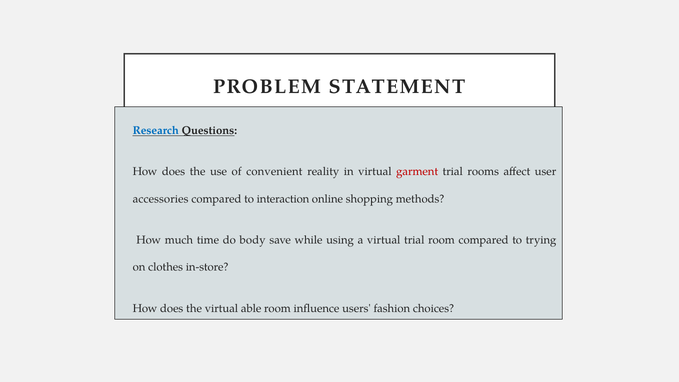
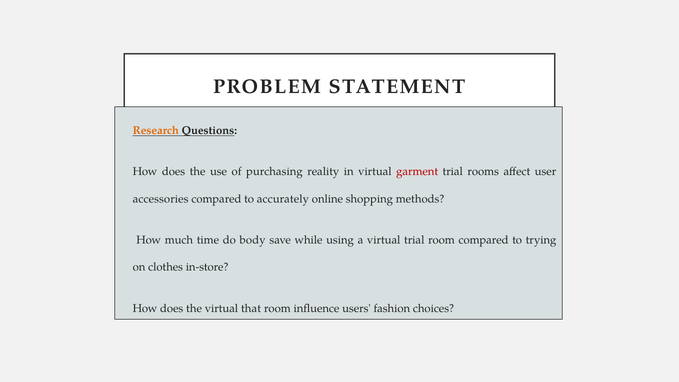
Research colour: blue -> orange (156, 130)
convenient: convenient -> purchasing (274, 172)
interaction: interaction -> accurately (283, 199)
able: able -> that (251, 308)
